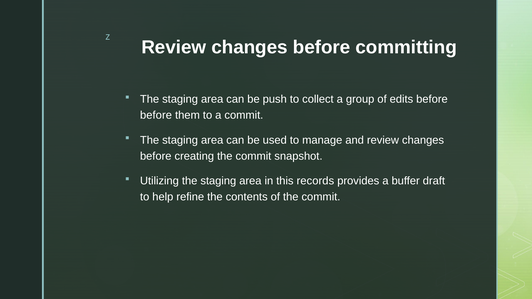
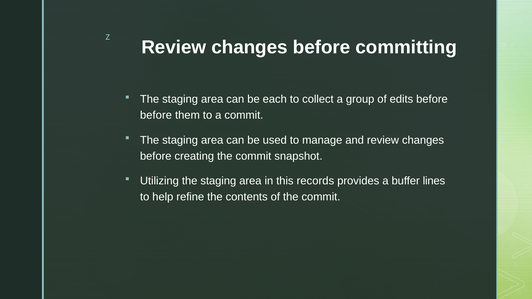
push: push -> each (275, 99)
draft: draft -> lines (434, 181)
